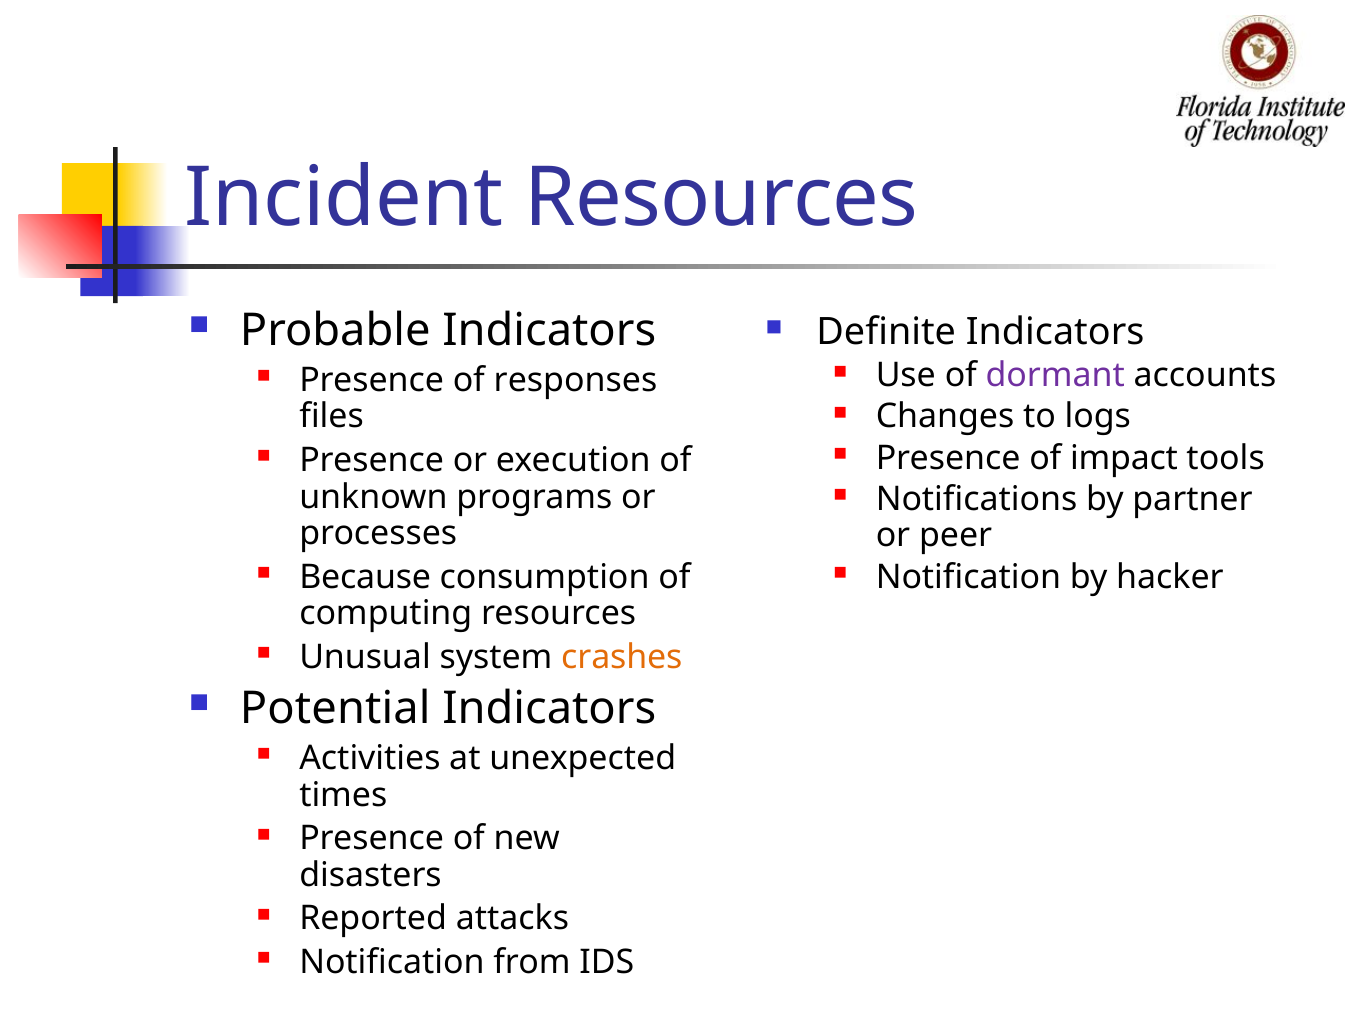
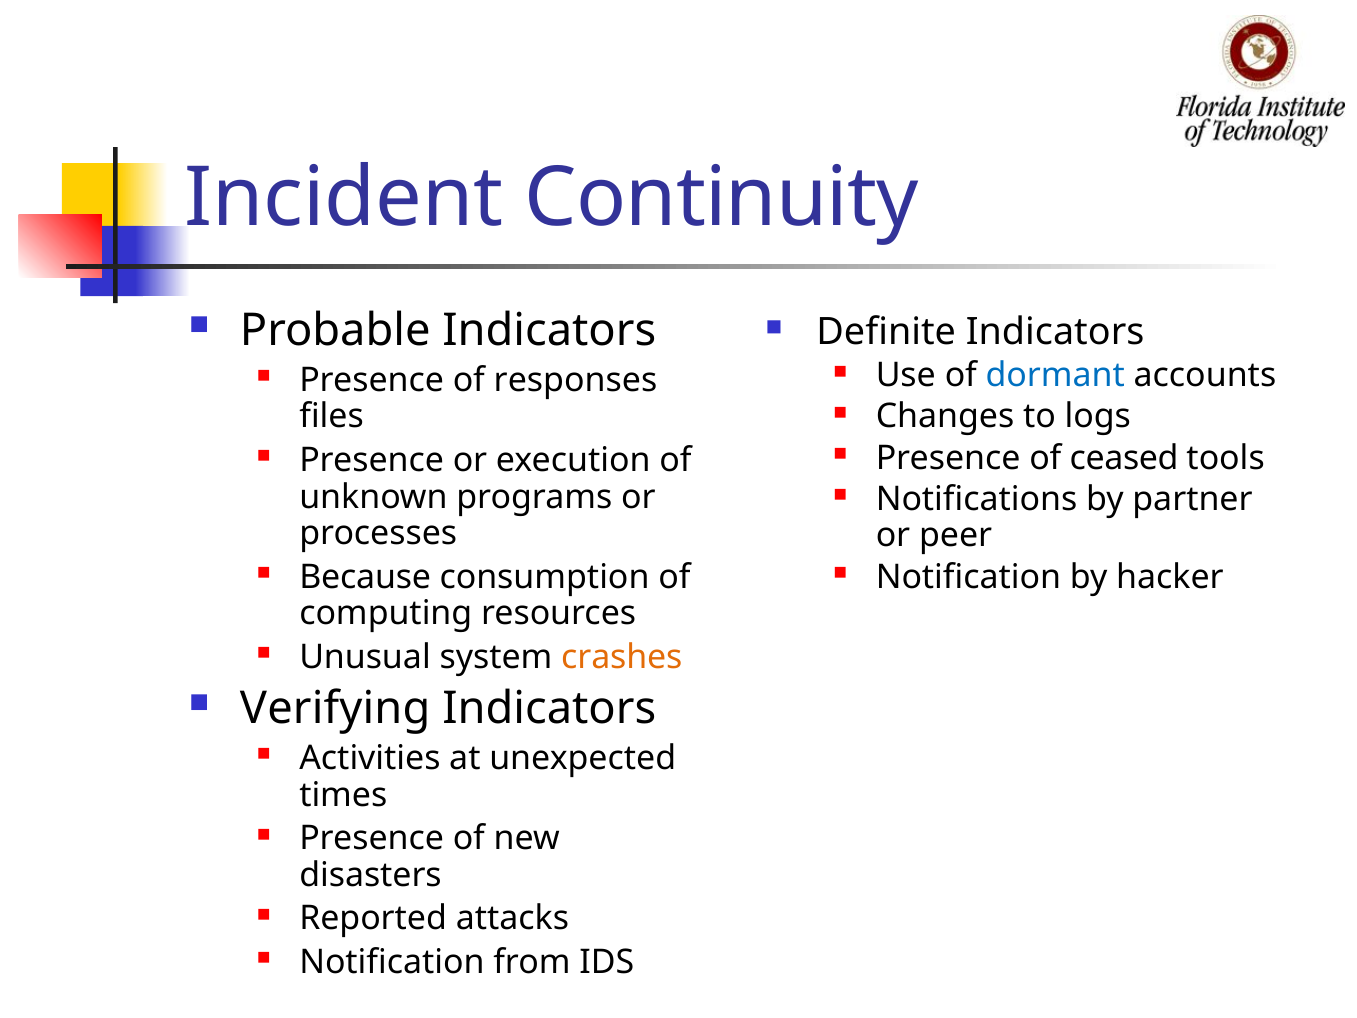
Incident Resources: Resources -> Continuity (722, 198)
dormant colour: purple -> blue (1055, 375)
impact: impact -> ceased (1124, 458)
Potential: Potential -> Verifying (335, 709)
